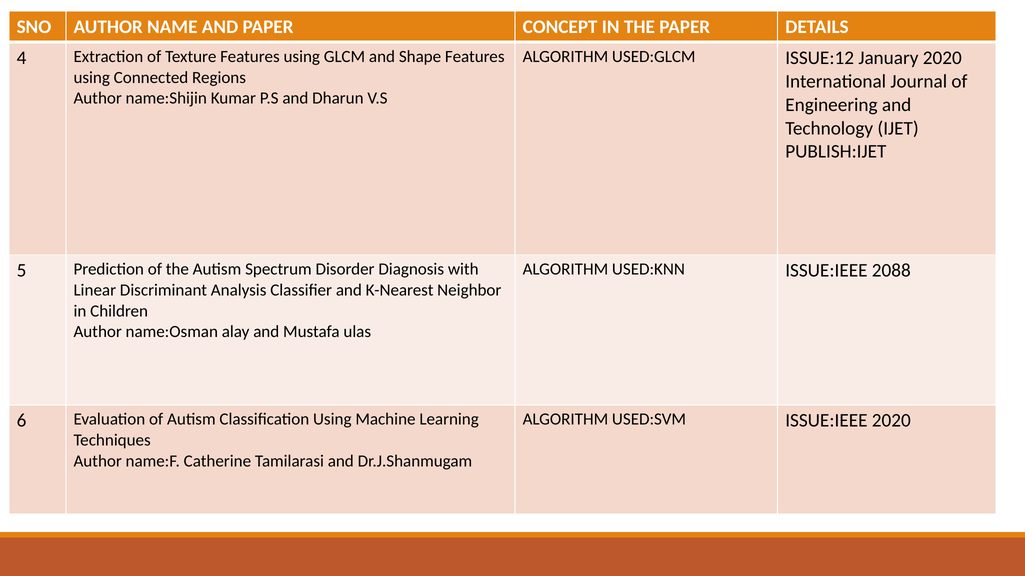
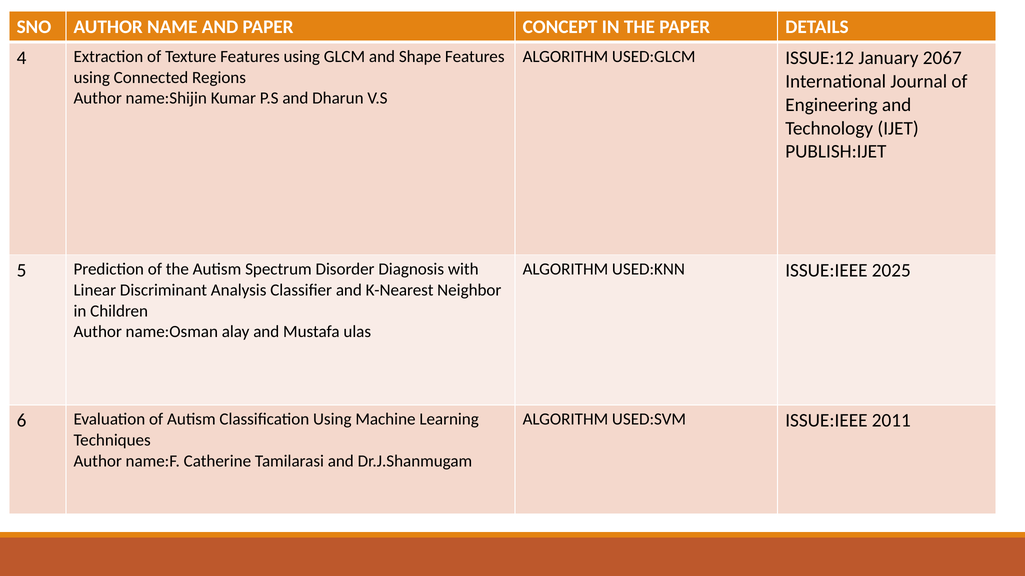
January 2020: 2020 -> 2067 (942, 58)
2088: 2088 -> 2025 (891, 271)
ISSUE:IEEE 2020: 2020 -> 2011 (891, 421)
